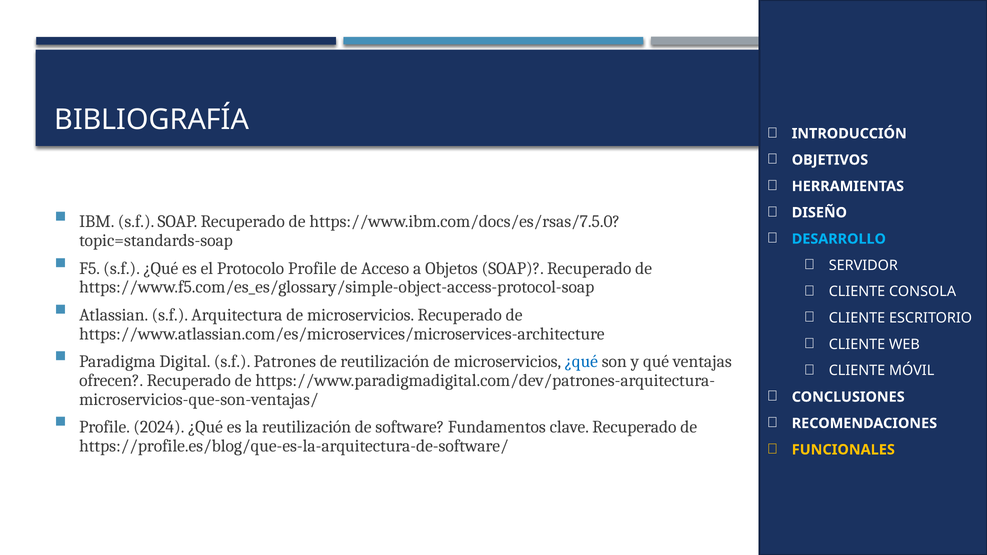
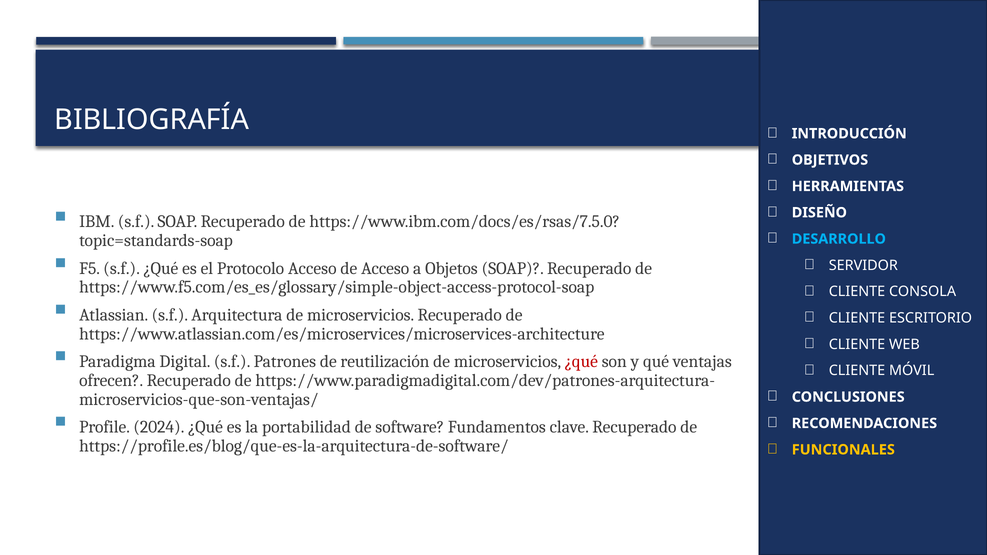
Protocolo Profile: Profile -> Acceso (312, 268)
¿qué colour: blue -> red (581, 362)
la reutilización: reutilización -> portabilidad (306, 427)
